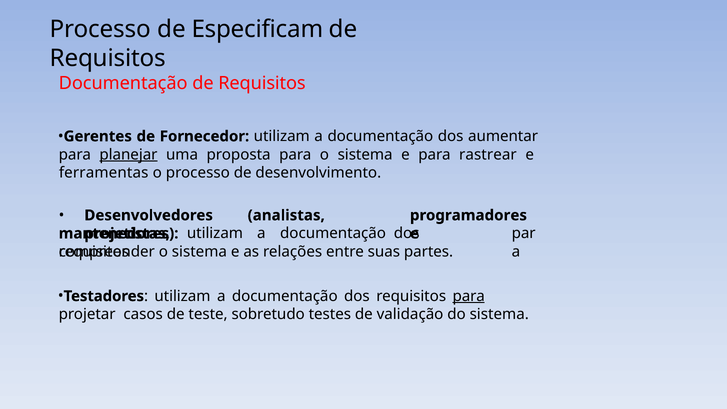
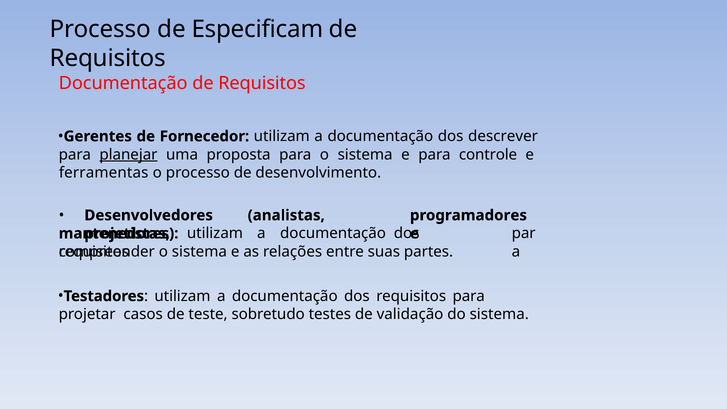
aumentar: aumentar -> descrever (503, 136)
rastrear: rastrear -> controle (488, 154)
para underline: present -> none (469, 296)
